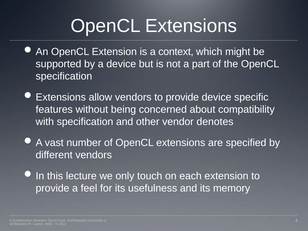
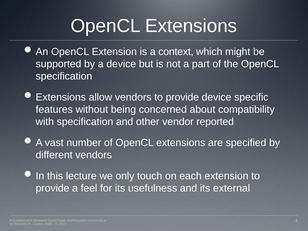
denotes: denotes -> reported (215, 122)
memory: memory -> external (232, 188)
